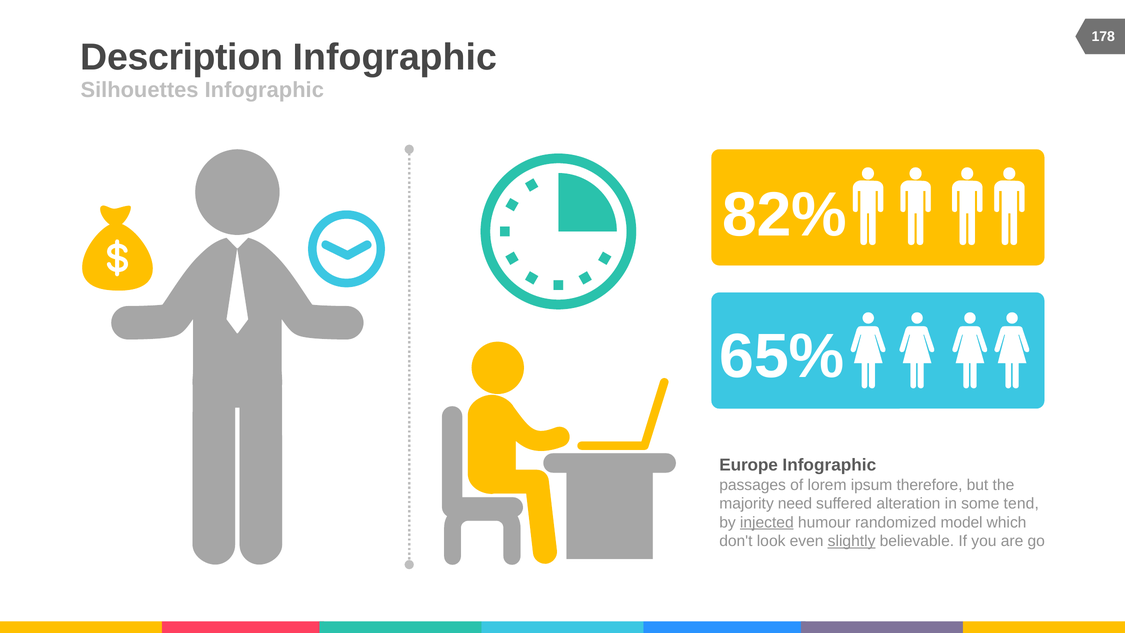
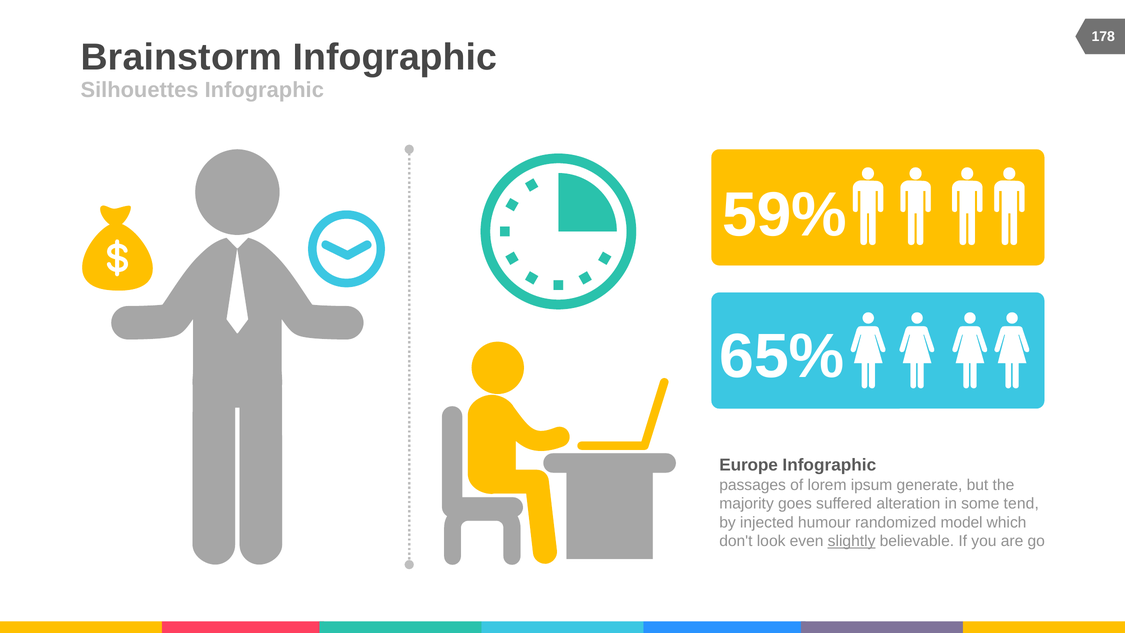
Description: Description -> Brainstorm (181, 57)
82%: 82% -> 59% (785, 215)
therefore: therefore -> generate (930, 485)
need: need -> goes (795, 504)
injected underline: present -> none (767, 522)
